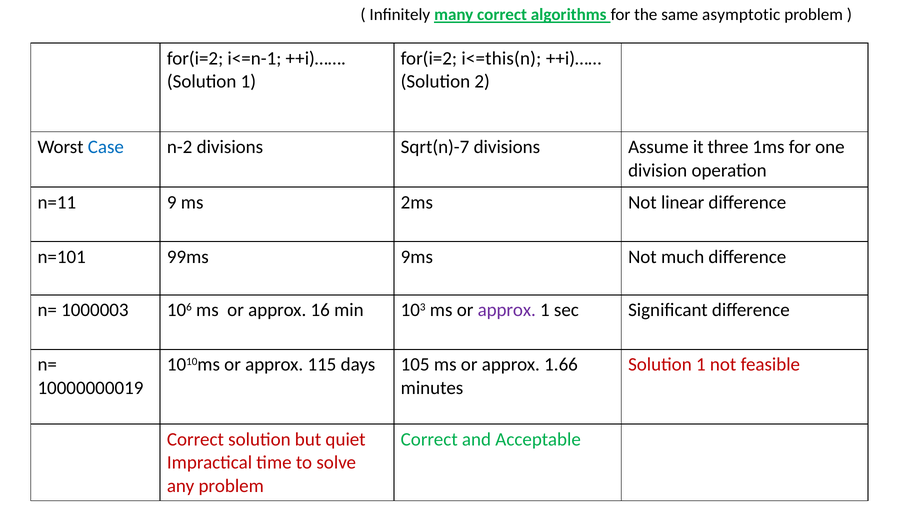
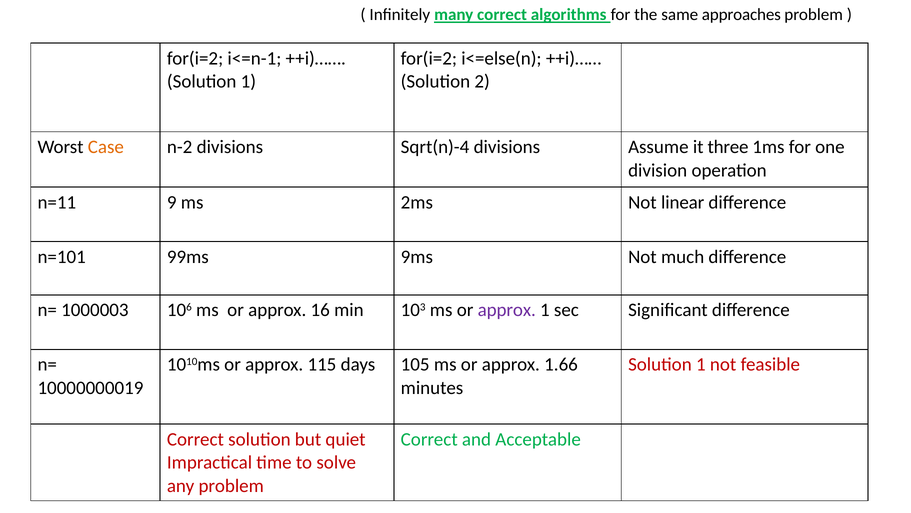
asymptotic: asymptotic -> approaches (741, 15)
i<=this(n: i<=this(n -> i<=else(n (501, 58)
Case colour: blue -> orange (106, 147)
Sqrt(n)-7: Sqrt(n)-7 -> Sqrt(n)-4 (435, 147)
